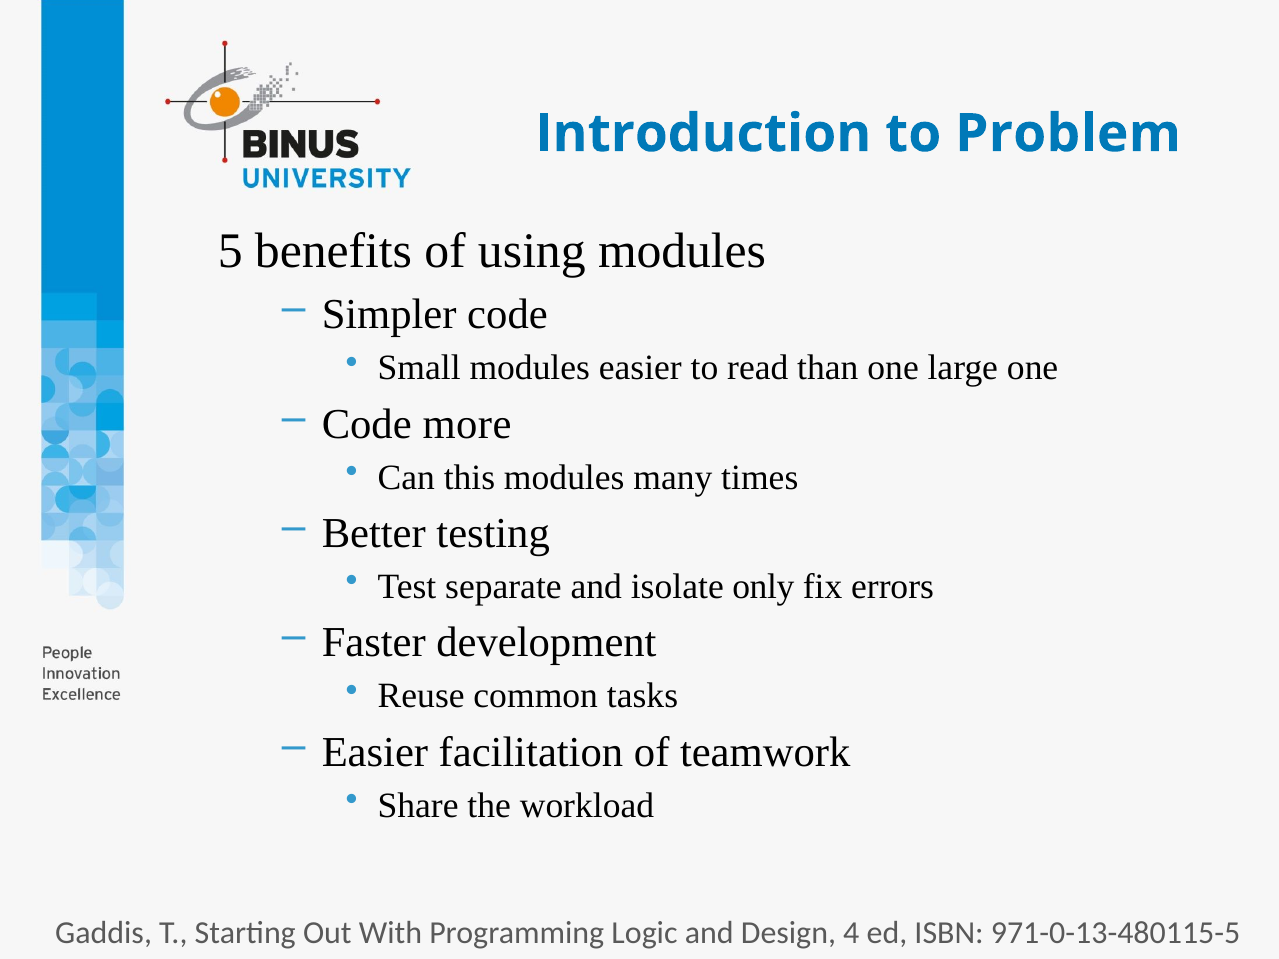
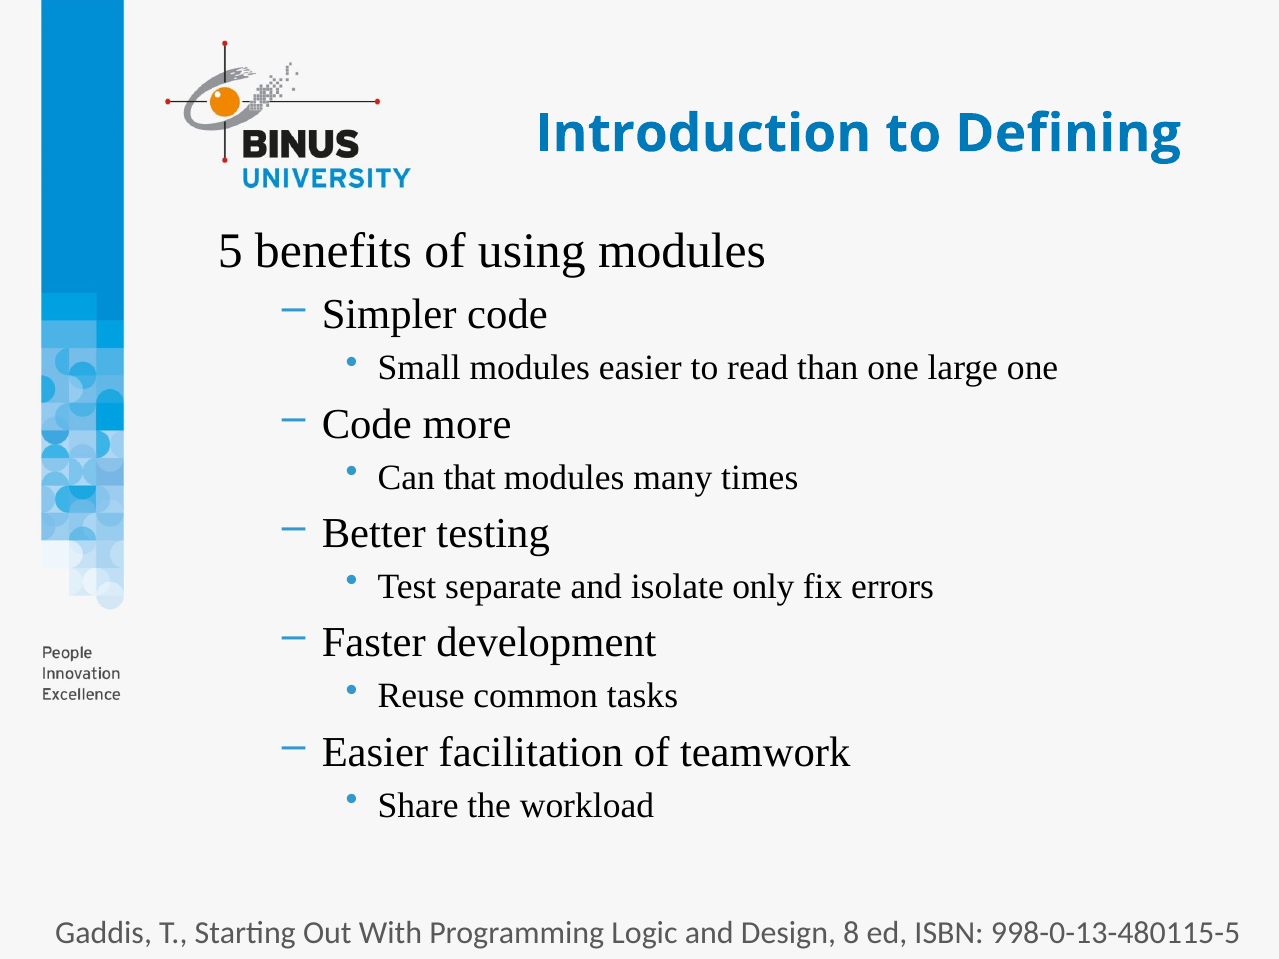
Problem: Problem -> Defining (1068, 134)
this: this -> that (470, 478)
4: 4 -> 8 (851, 934)
971-0-13-480115-5: 971-0-13-480115-5 -> 998-0-13-480115-5 (1116, 934)
